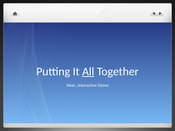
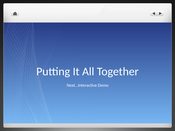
All underline: present -> none (88, 72)
